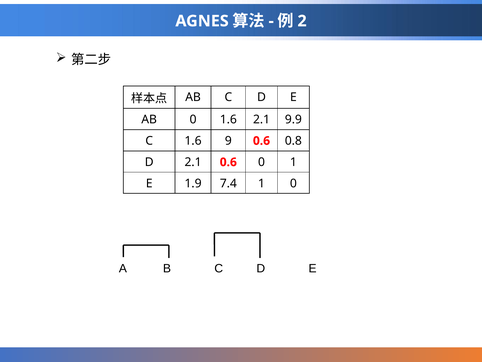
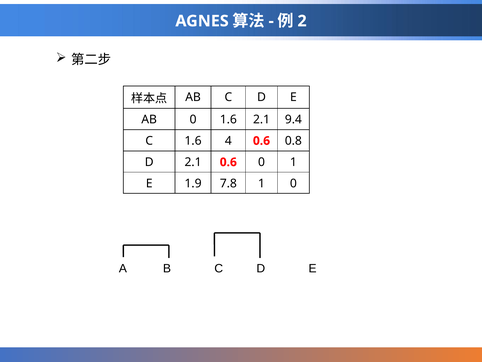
9.9: 9.9 -> 9.4 (293, 119)
9: 9 -> 4 (228, 141)
7.4: 7.4 -> 7.8 (228, 183)
